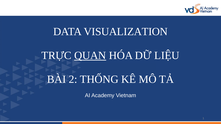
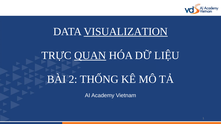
VISUALIZATION underline: none -> present (126, 32)
